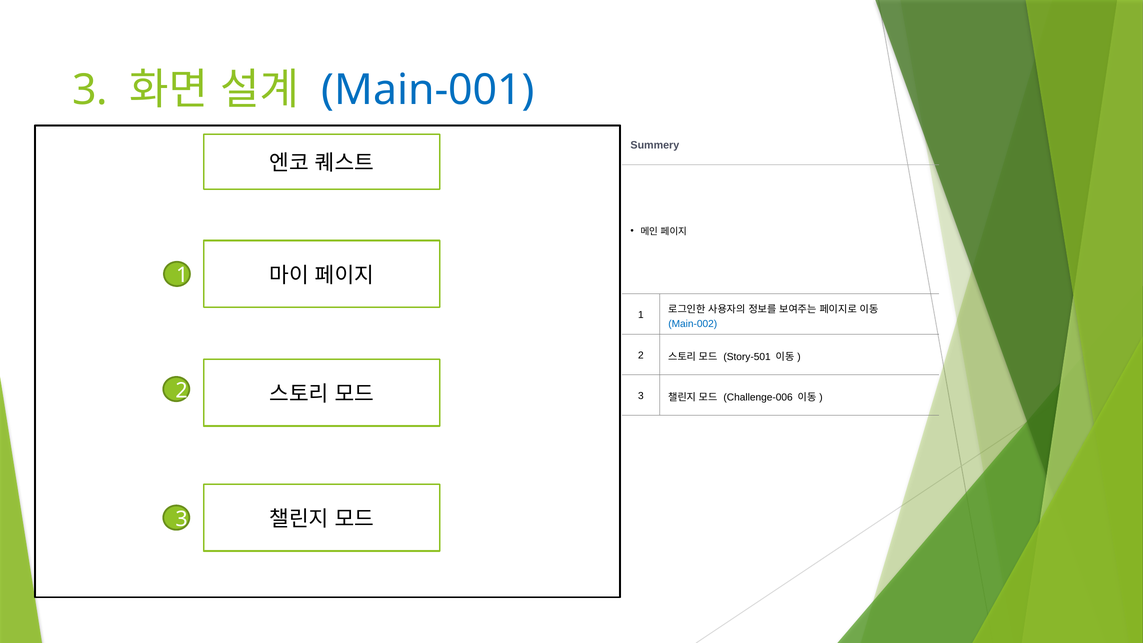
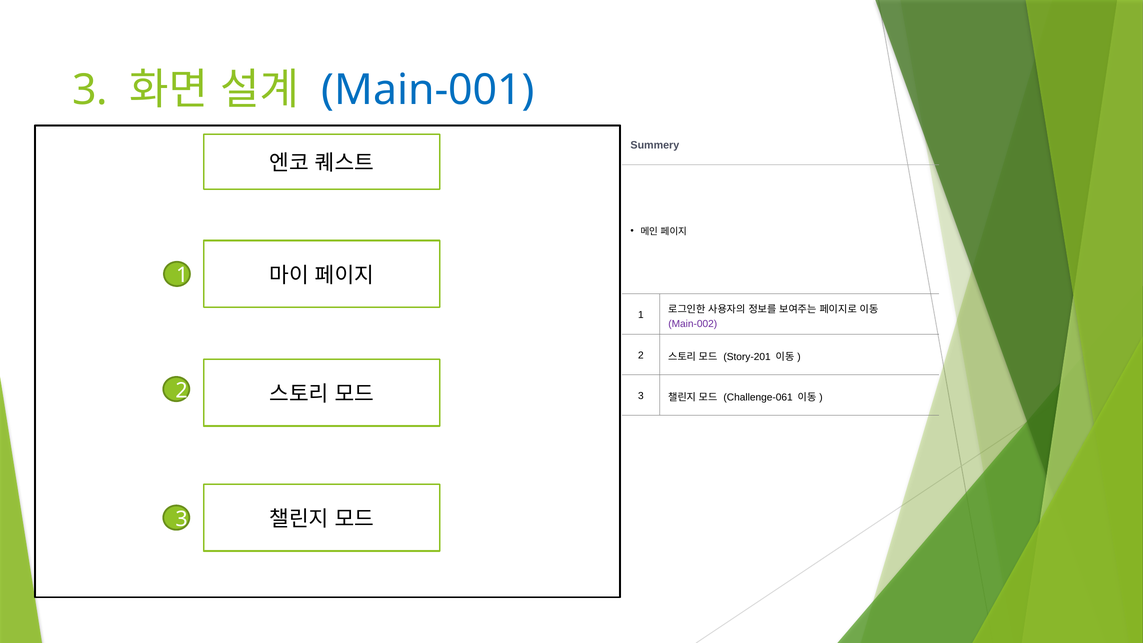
Main-002 colour: blue -> purple (693, 324)
Story-501: Story-501 -> Story-201 (747, 357)
Challenge-006: Challenge-006 -> Challenge-061 (758, 397)
